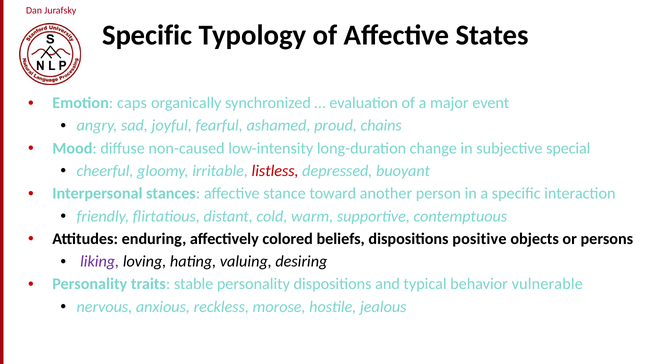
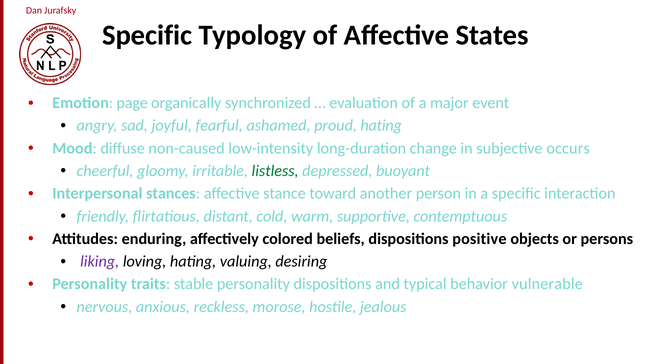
caps: caps -> page (132, 103)
proud chains: chains -> hating (381, 126)
special: special -> occurs (568, 148)
listless colour: red -> green (275, 171)
